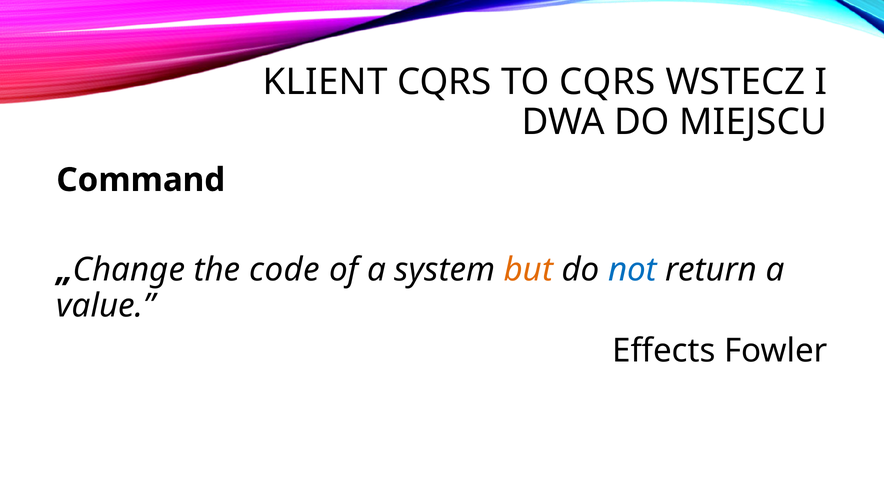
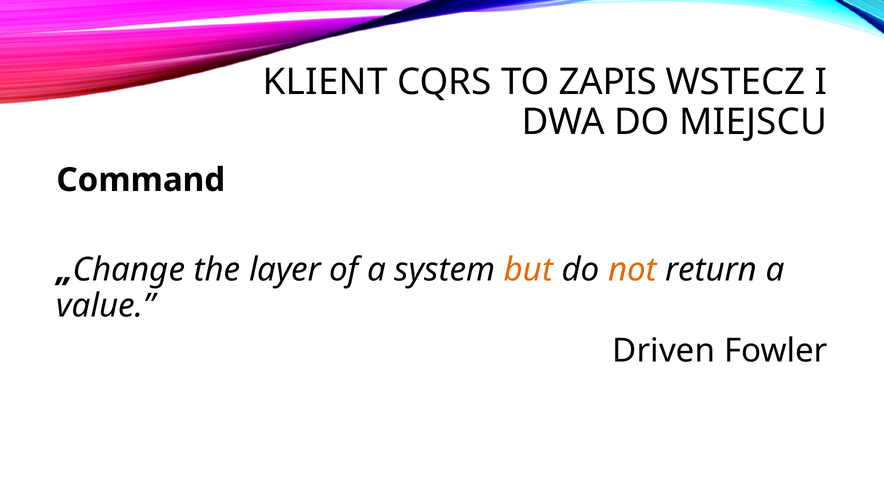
TO CQRS: CQRS -> ZAPIS (608, 82)
code: code -> layer (285, 270)
not colour: blue -> orange (632, 270)
Effects: Effects -> Driven (664, 351)
